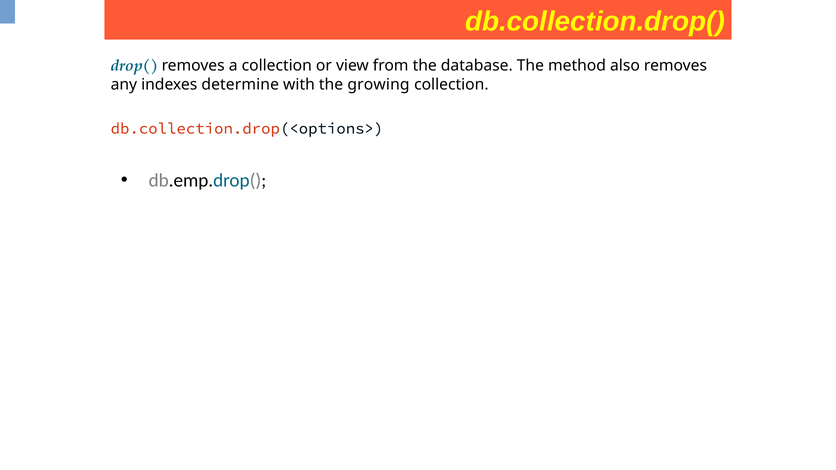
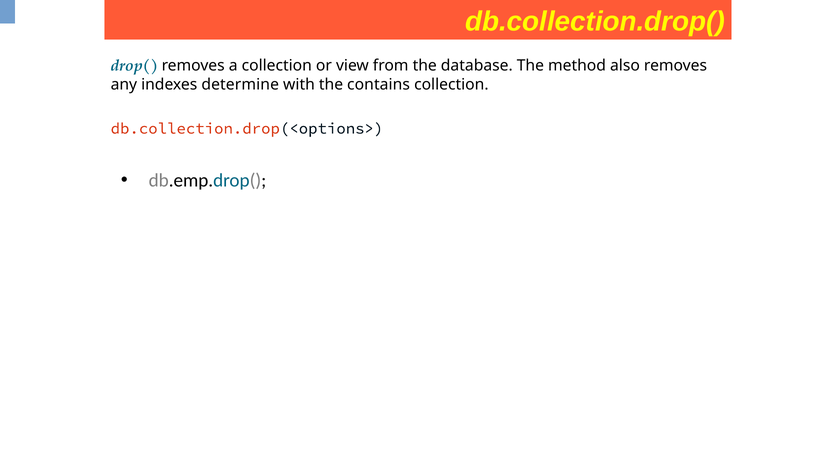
growing: growing -> contains (379, 85)
